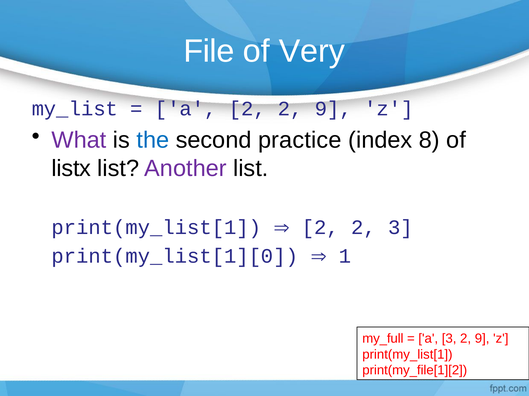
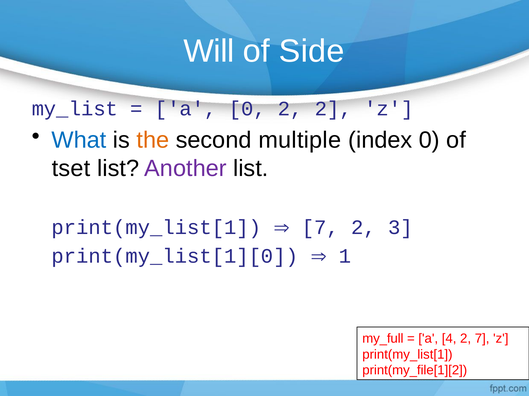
File: File -> Will (209, 51)
Very: Very -> Side (312, 51)
a 2: 2 -> 0 (247, 109)
9: 9 -> 2 (333, 109)
What colour: purple -> blue (79, 140)
the colour: blue -> orange (153, 140)
practice: practice -> multiple (300, 140)
index 8: 8 -> 0 (429, 140)
listx: listx -> tset (71, 169)
2: 2 -> 7 (320, 228)
a 3: 3 -> 4 (449, 339)
9: 9 -> 7 (482, 339)
